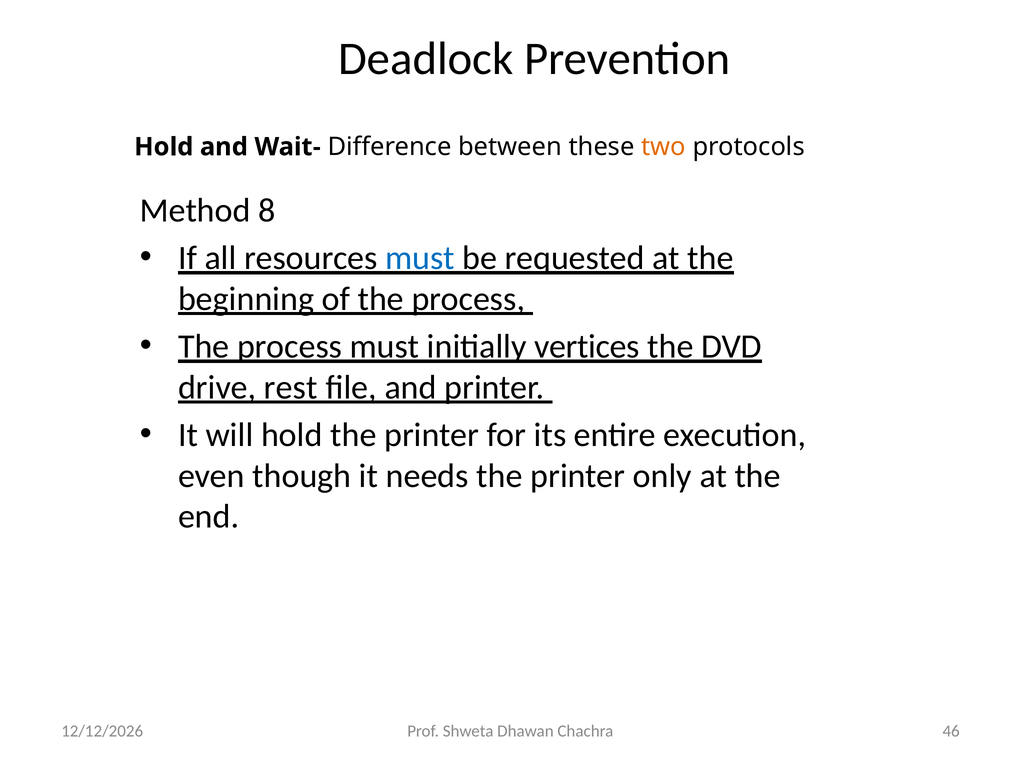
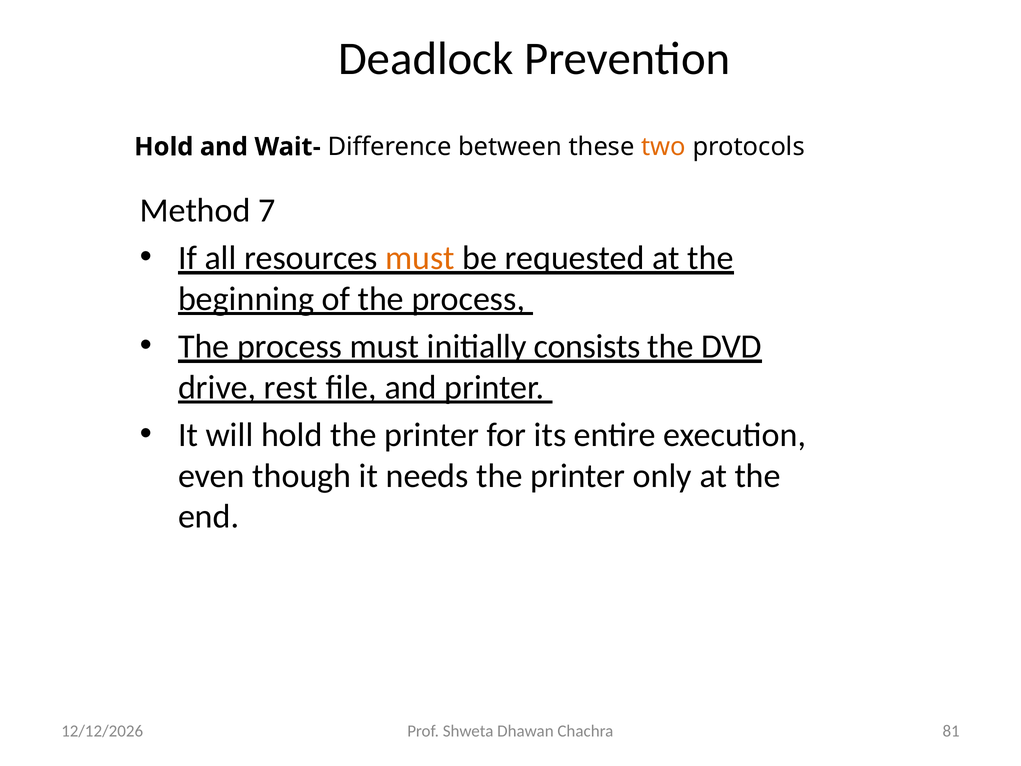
8: 8 -> 7 (267, 210)
must colour: blue -> orange (420, 258)
vertices: vertices -> consists (587, 346)
46: 46 -> 81 (951, 731)
